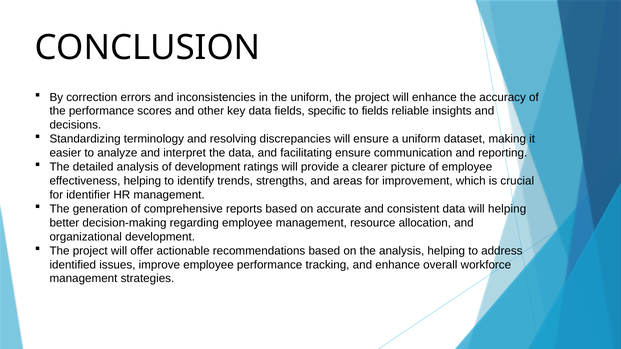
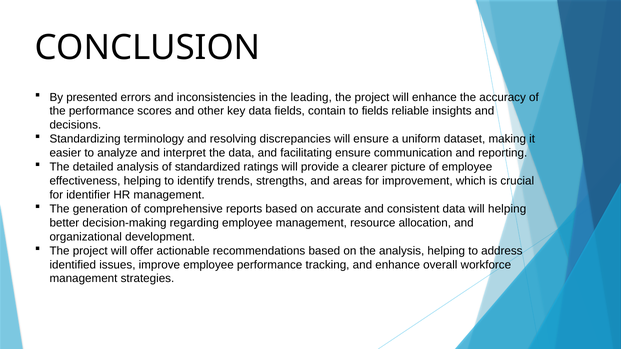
correction: correction -> presented (92, 97)
the uniform: uniform -> leading (311, 97)
specific: specific -> contain (327, 111)
of development: development -> standardized (208, 167)
